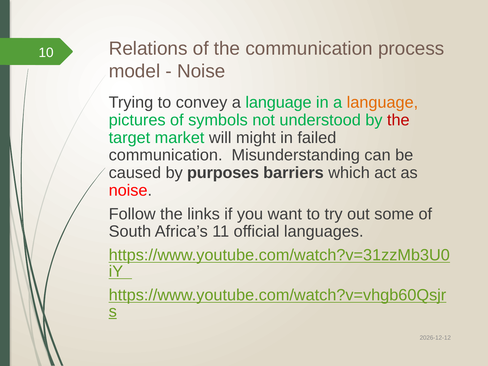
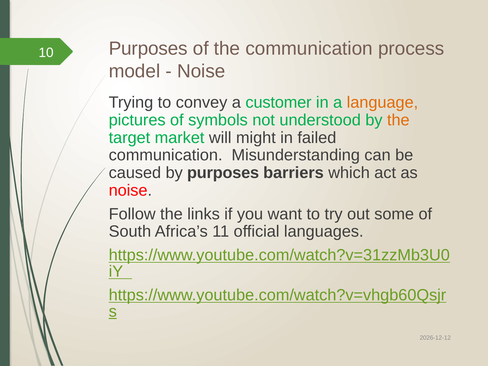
10 Relations: Relations -> Purposes (148, 48)
convey a language: language -> customer (279, 103)
the colour: red -> orange (398, 120)
